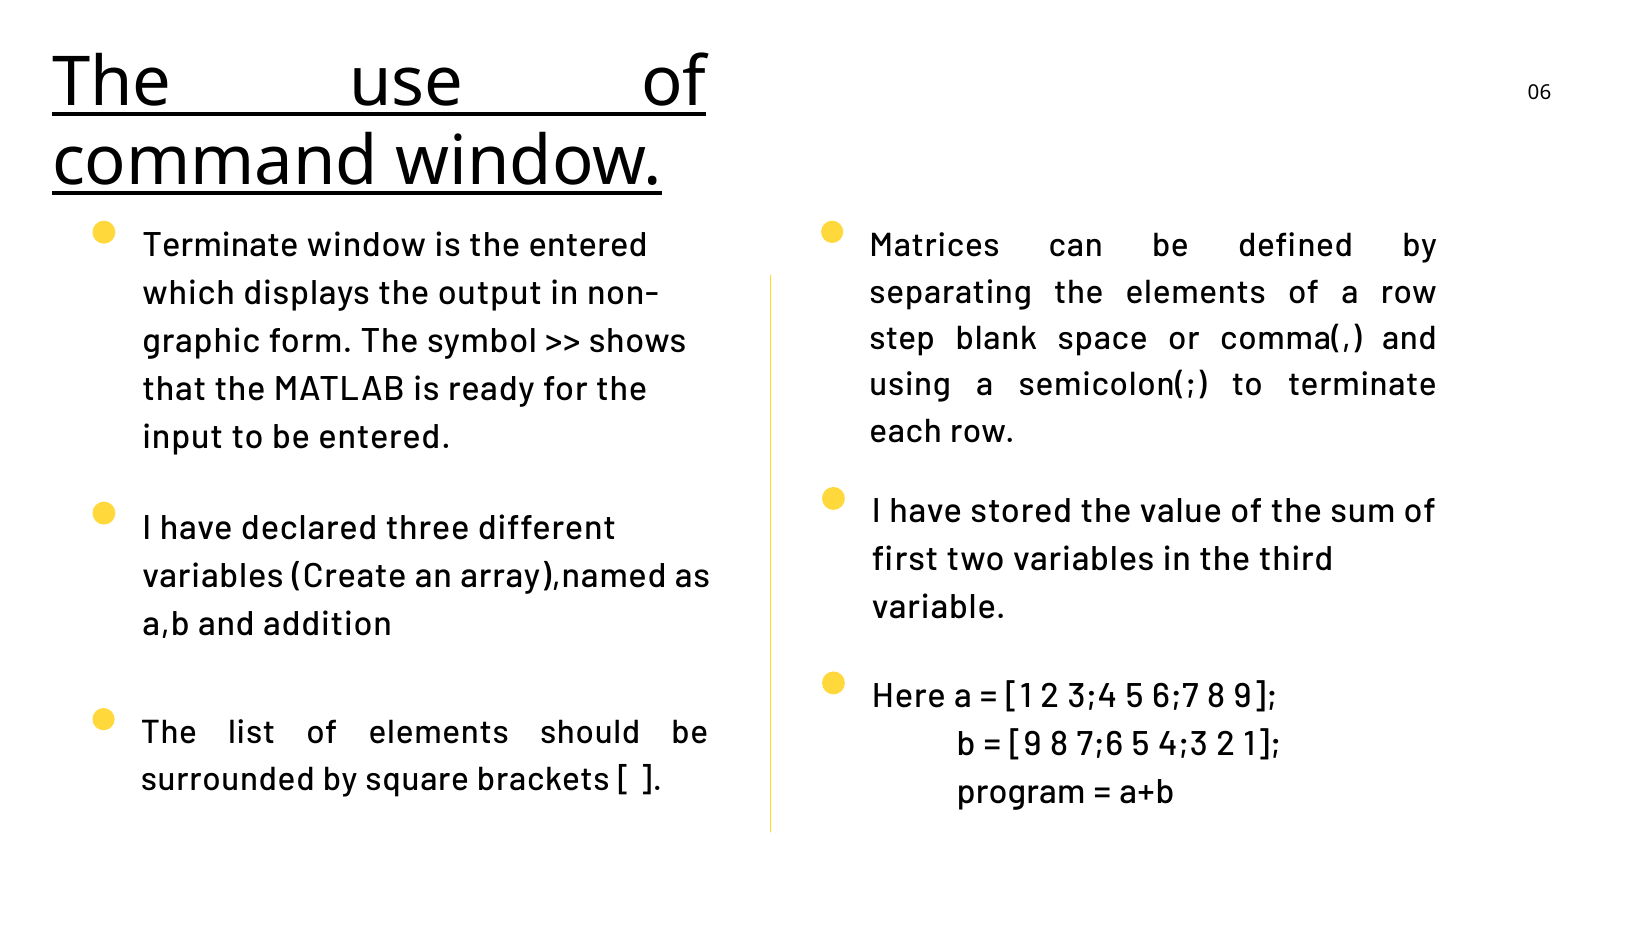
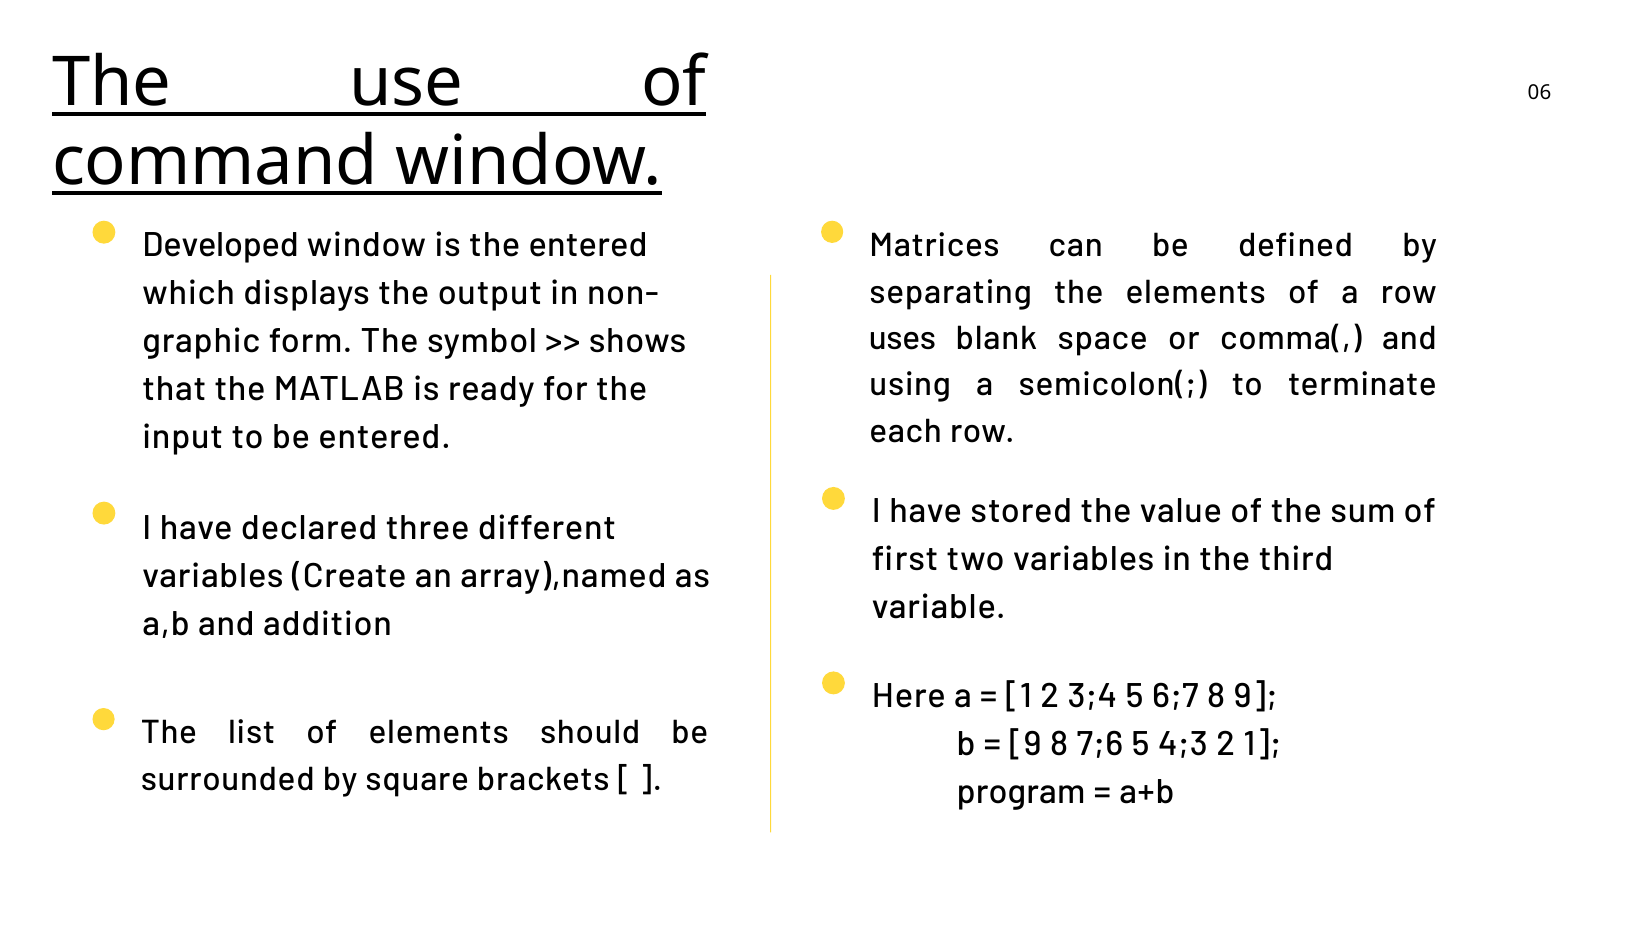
Terminate: Terminate -> Developed (221, 245)
step: step -> uses (902, 338)
